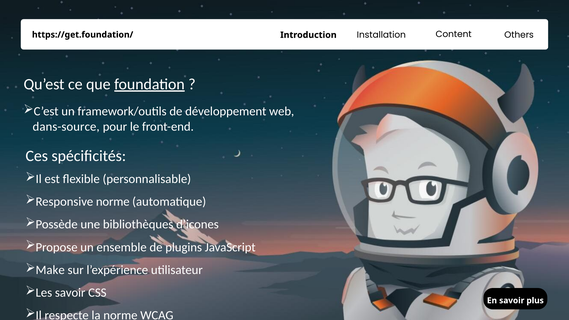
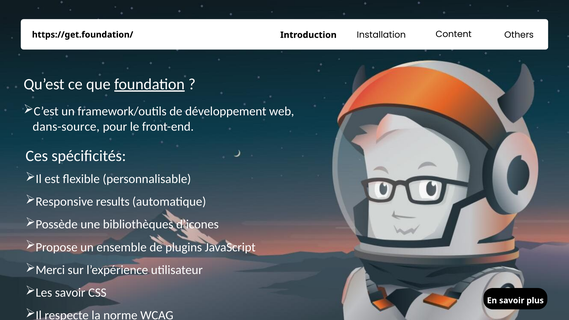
Responsive norme: norme -> results (113, 202)
Make: Make -> Merci (50, 270)
